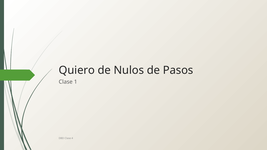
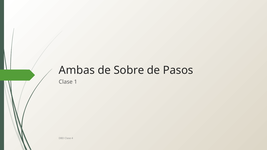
Quiero: Quiero -> Ambas (77, 70)
Nulos: Nulos -> Sobre (129, 70)
